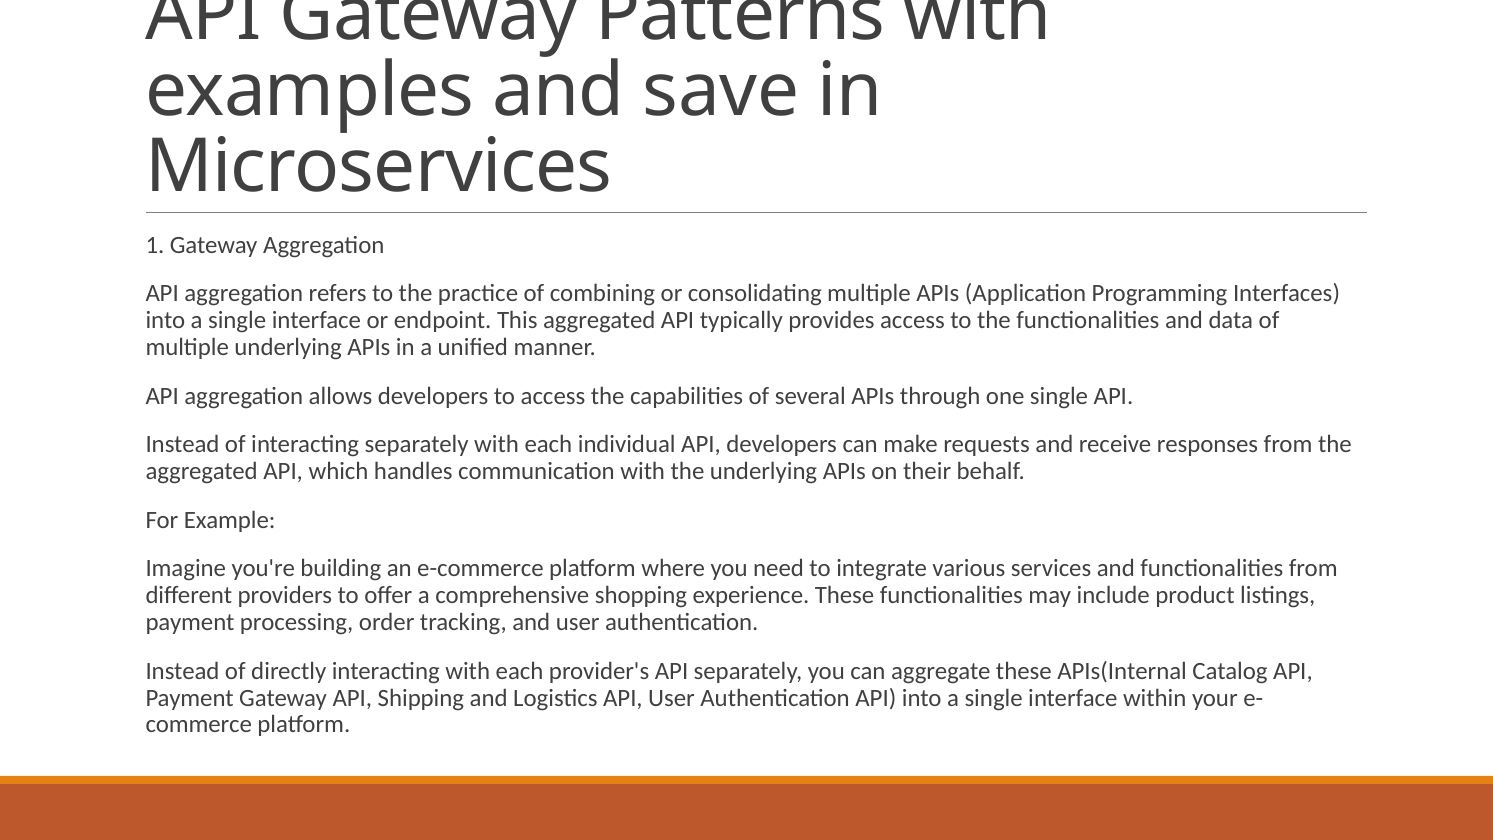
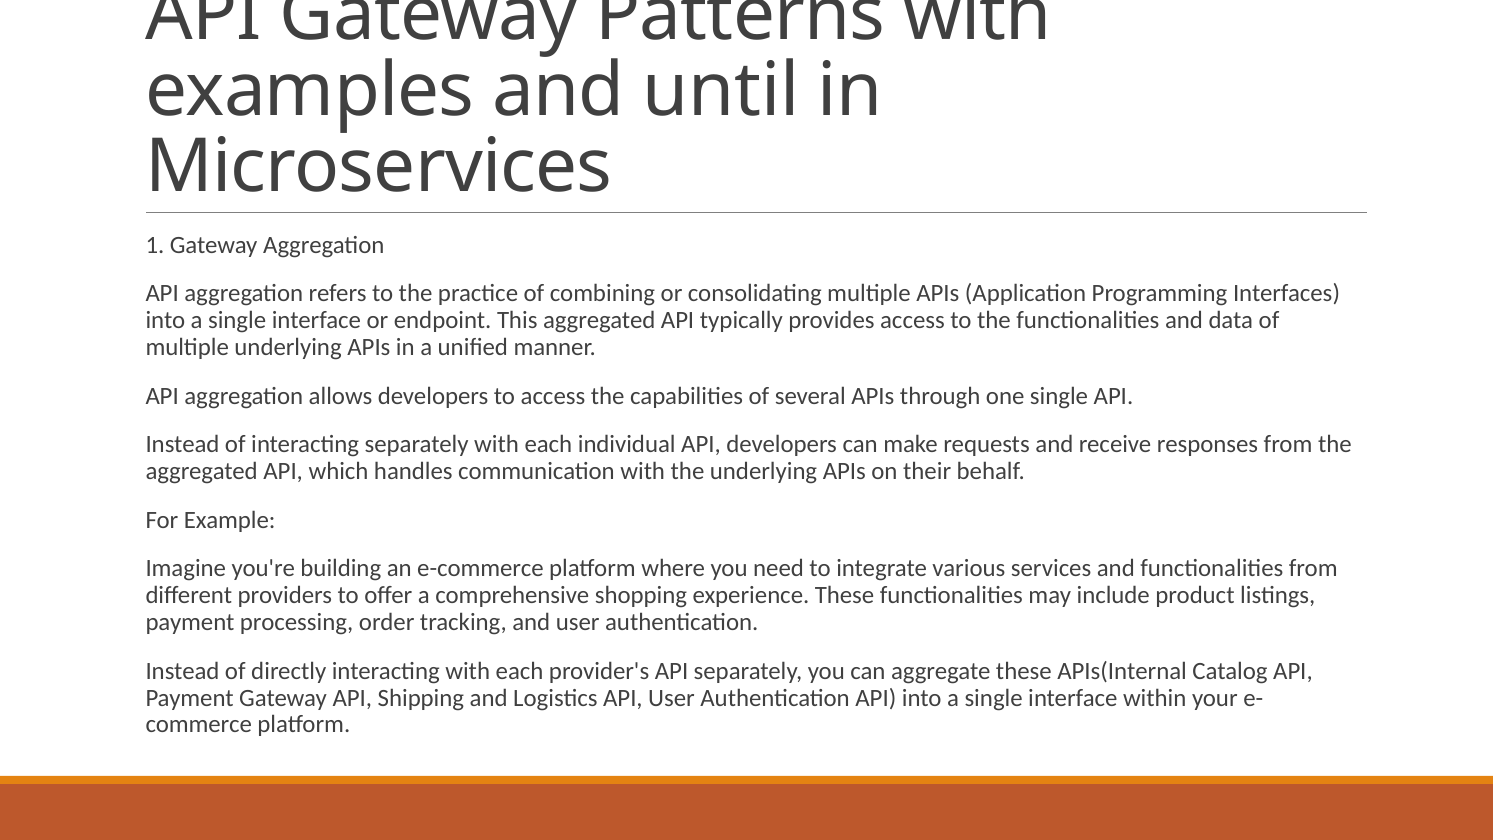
save: save -> until (721, 91)
